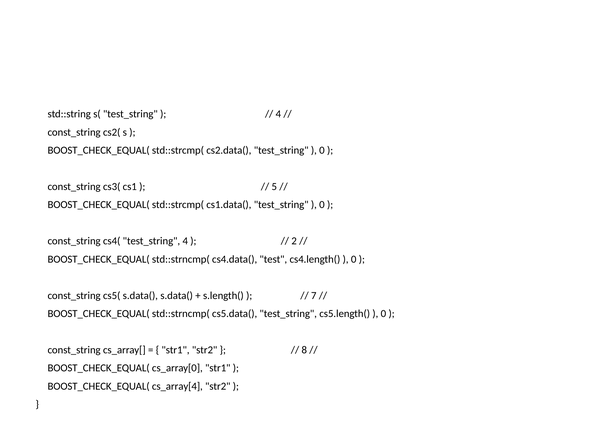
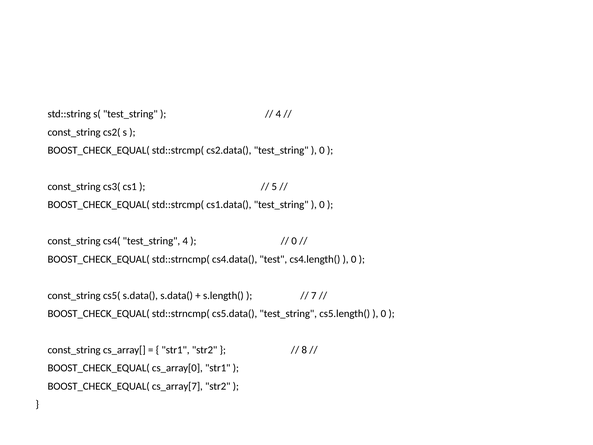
2: 2 -> 0 (294, 241)
cs_array[4: cs_array[4 -> cs_array[7 (177, 386)
